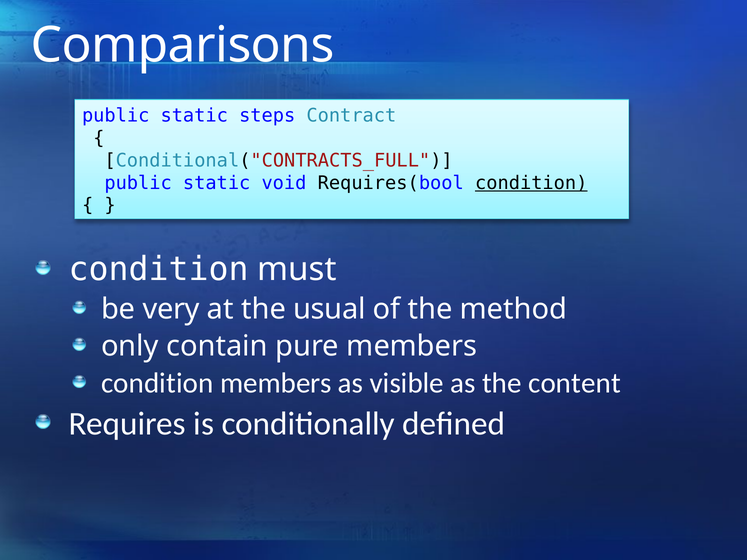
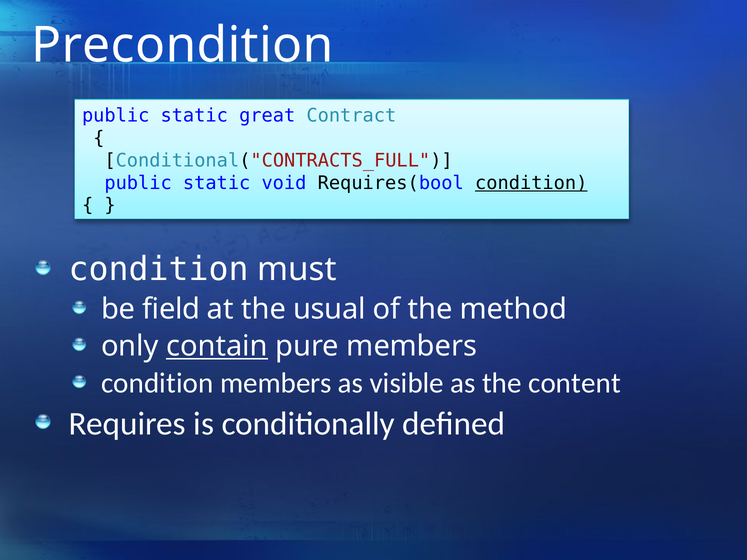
Comparisons: Comparisons -> Precondition (182, 45)
steps: steps -> great (267, 116)
very: very -> field (171, 309)
contain underline: none -> present (217, 346)
